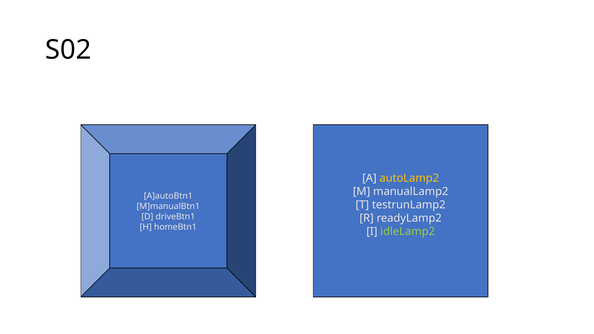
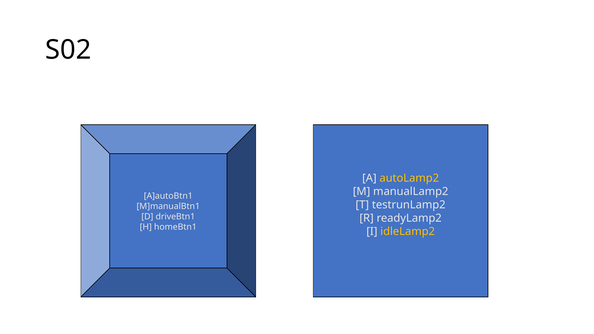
idleLamp2 colour: light green -> yellow (408, 232)
